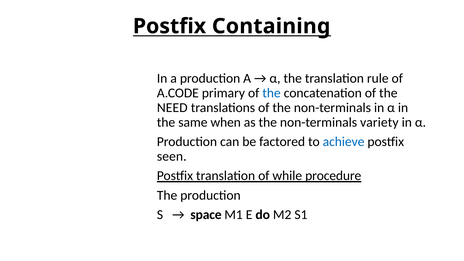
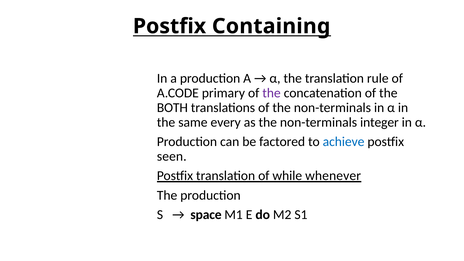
the colour: blue -> purple (272, 93)
NEED: NEED -> BOTH (172, 108)
when: when -> every (226, 122)
variety: variety -> integer (379, 122)
procedure: procedure -> whenever (333, 176)
